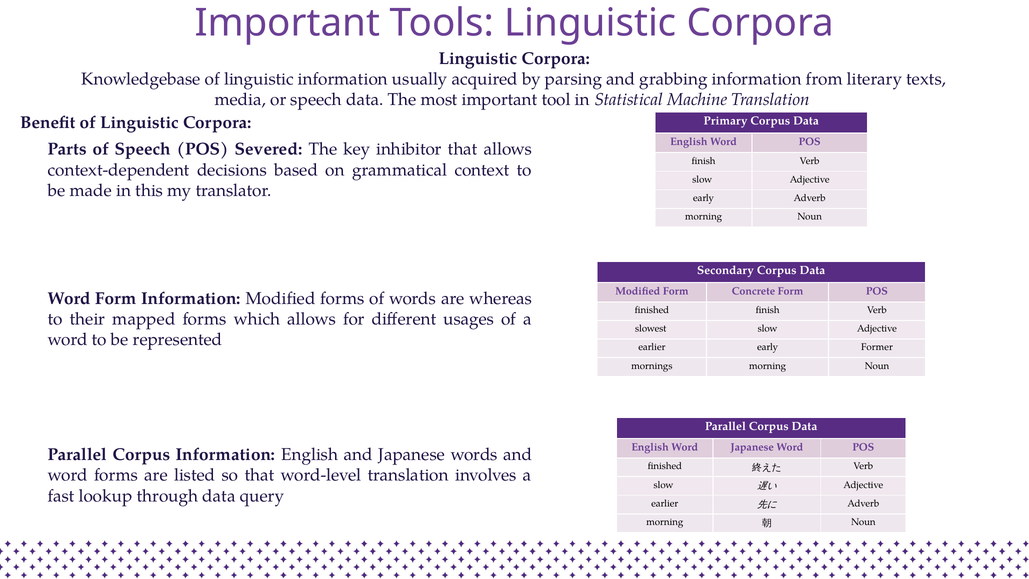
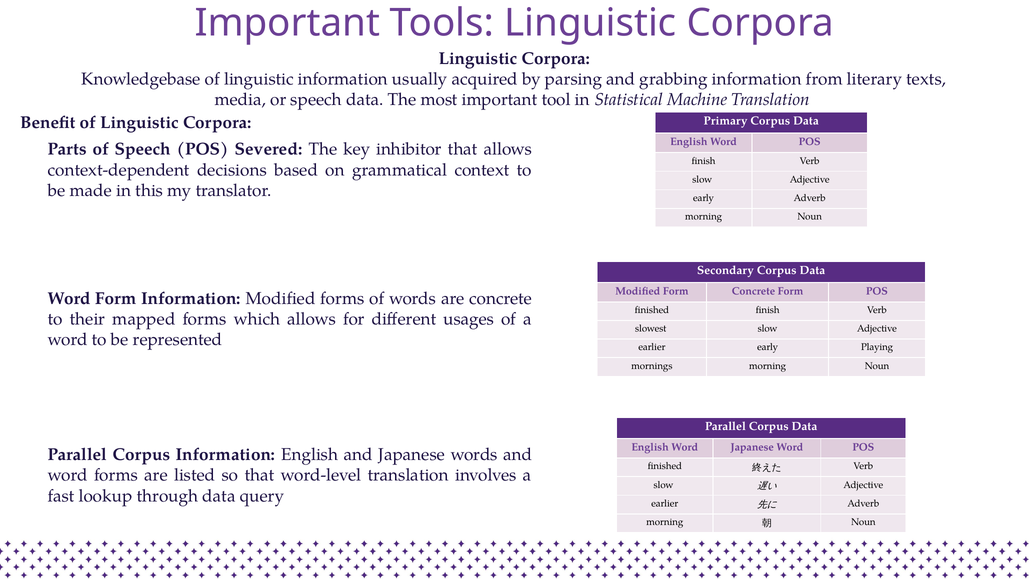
are whereas: whereas -> concrete (501, 298)
Former: Former -> Playing (877, 347)
